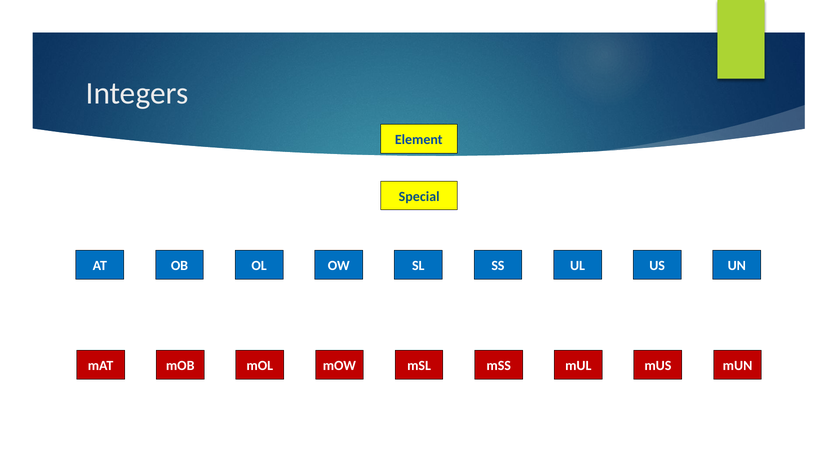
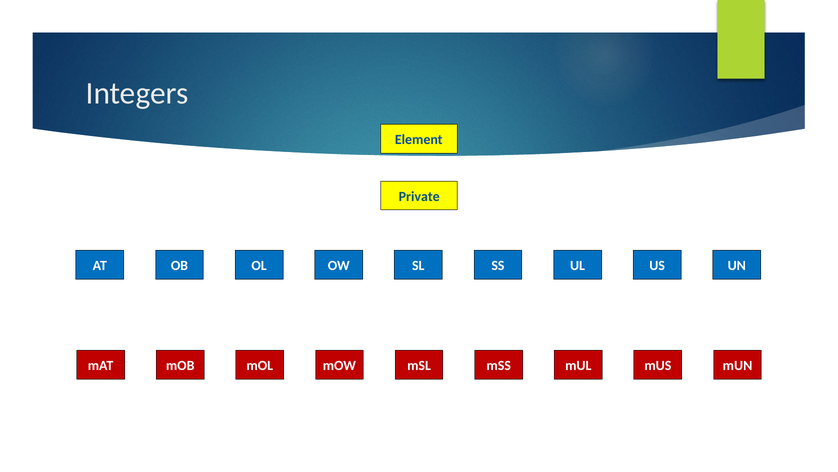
Special: Special -> Private (419, 196)
